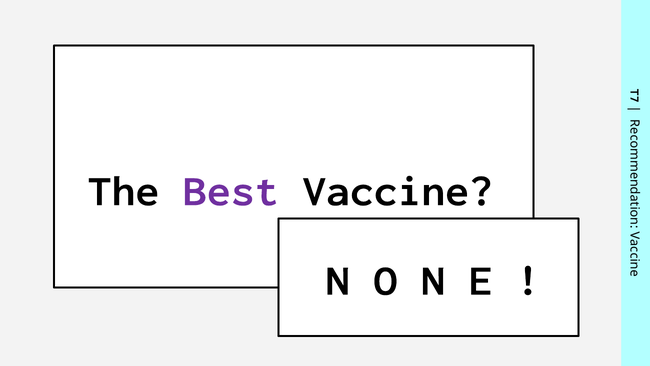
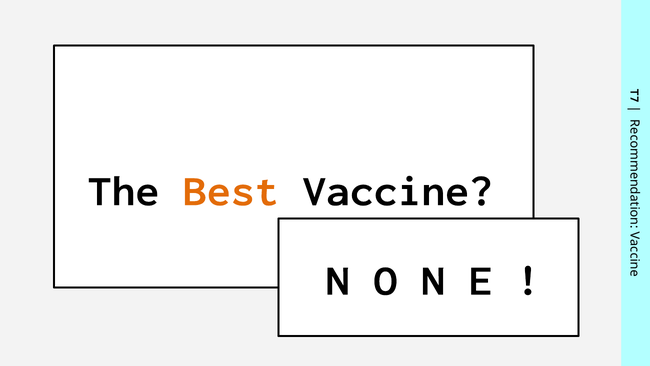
Best colour: purple -> orange (231, 191)
